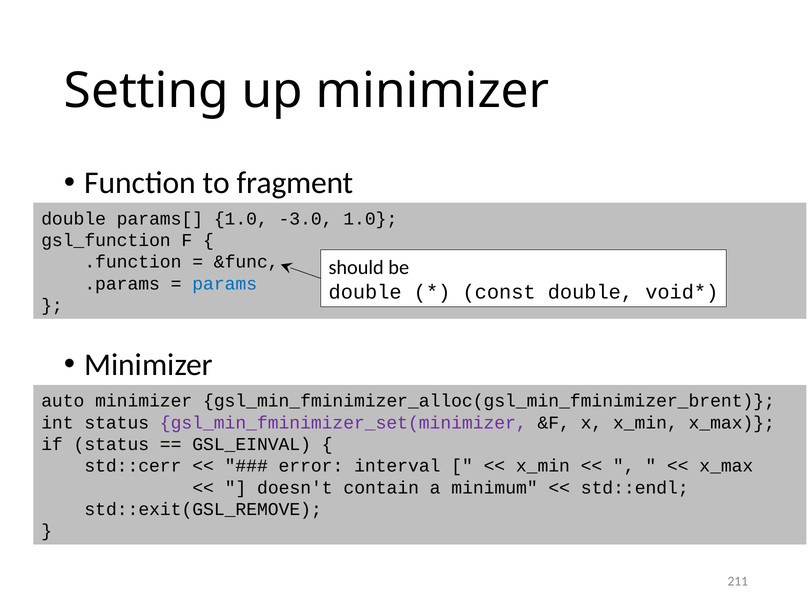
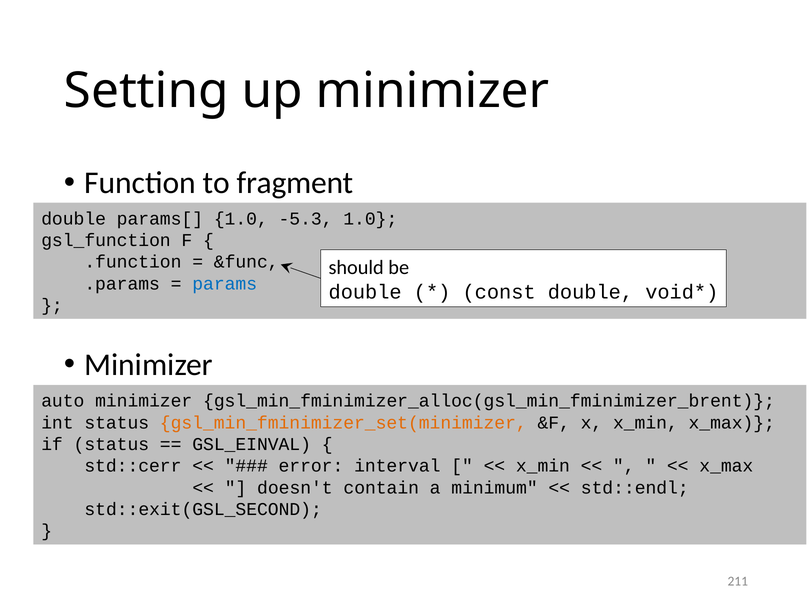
-3.0: -3.0 -> -5.3 (306, 219)
gsl_min_fminimizer_set(minimizer colour: purple -> orange (343, 423)
std::exit(GSL_REMOVE: std::exit(GSL_REMOVE -> std::exit(GSL_SECOND (203, 509)
